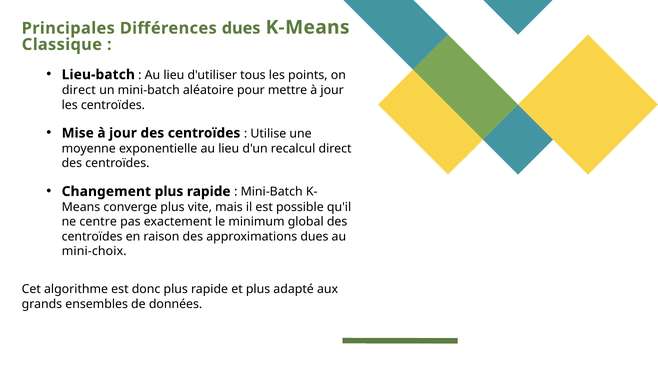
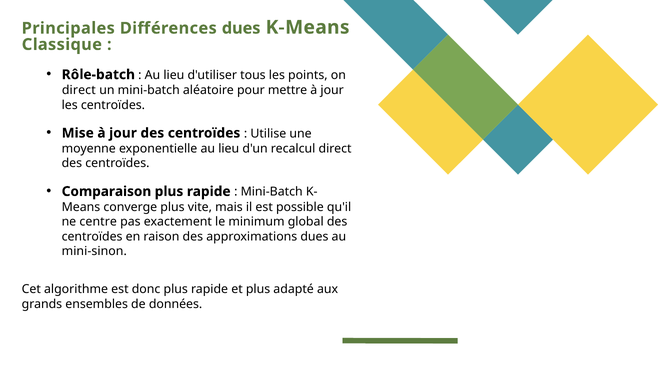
Lieu-batch: Lieu-batch -> Rôle-batch (98, 75)
Changement: Changement -> Comparaison (106, 192)
mini-choix: mini-choix -> mini-sinon (94, 251)
